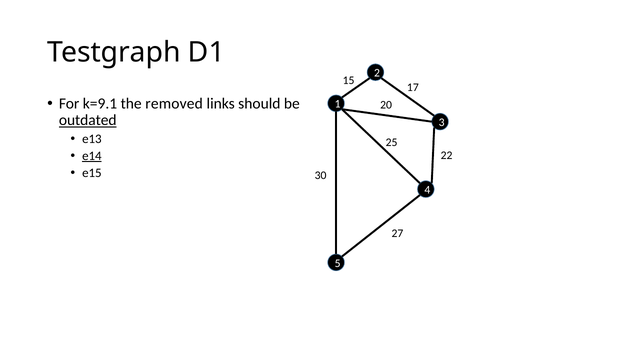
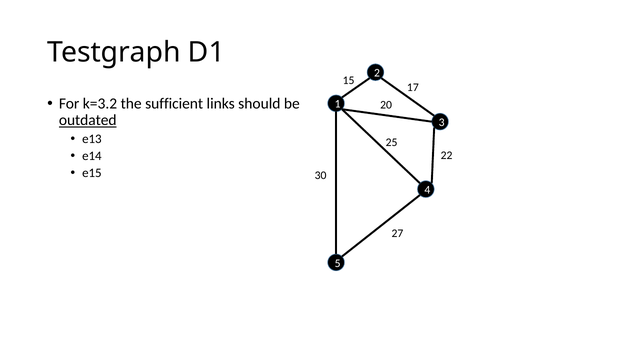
k=9.1: k=9.1 -> k=3.2 (100, 103)
removed: removed -> sufficient (174, 103)
e14 underline: present -> none (92, 156)
